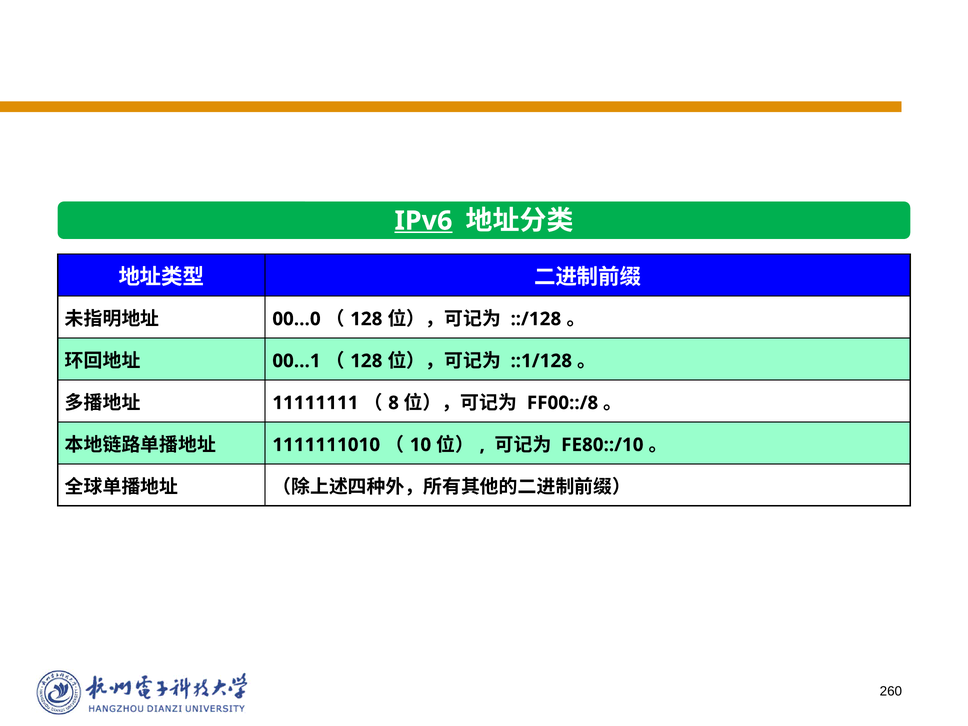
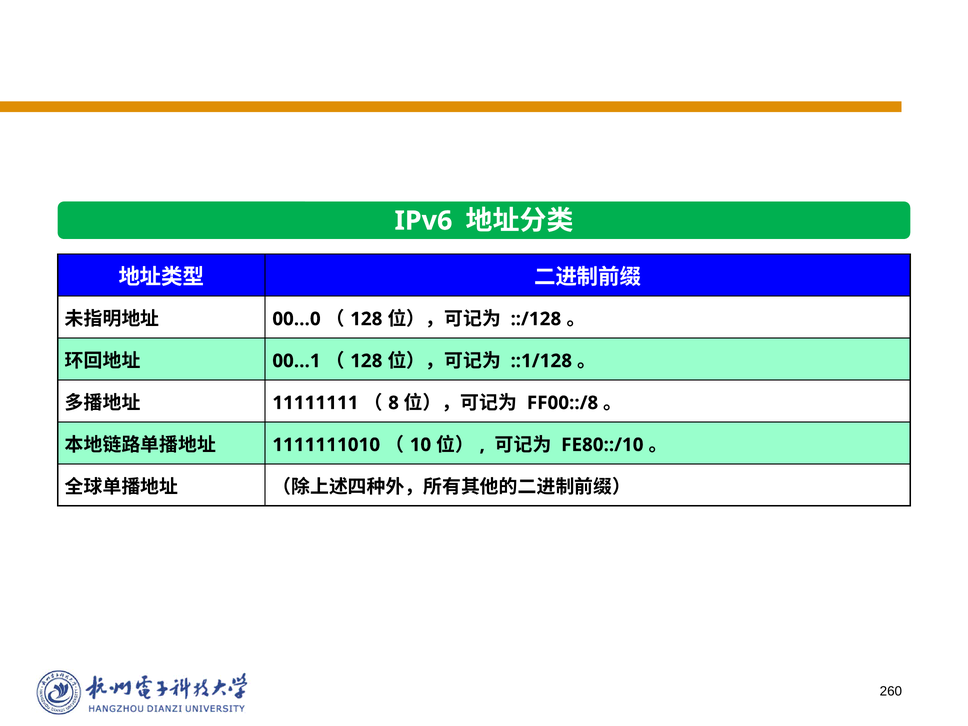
IPv6 underline: present -> none (423, 221)
